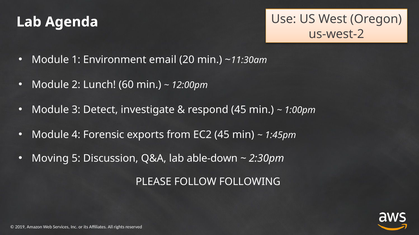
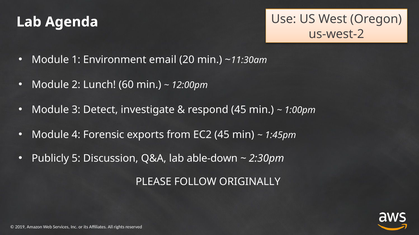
Moving: Moving -> Publicly (50, 159)
FOLLOWING: FOLLOWING -> ORIGINALLY (250, 182)
